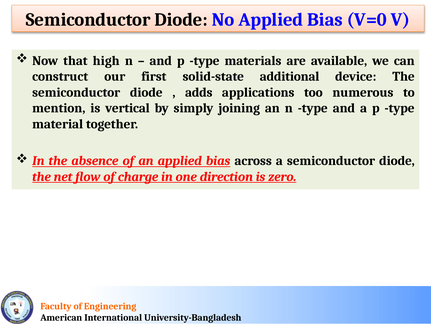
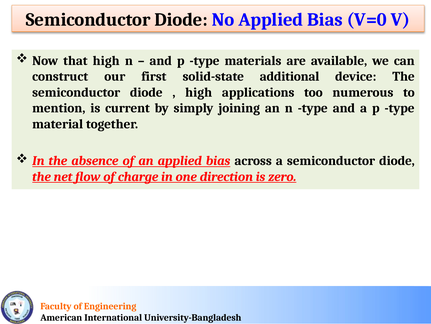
adds: adds -> high (199, 92)
vertical: vertical -> current (128, 108)
